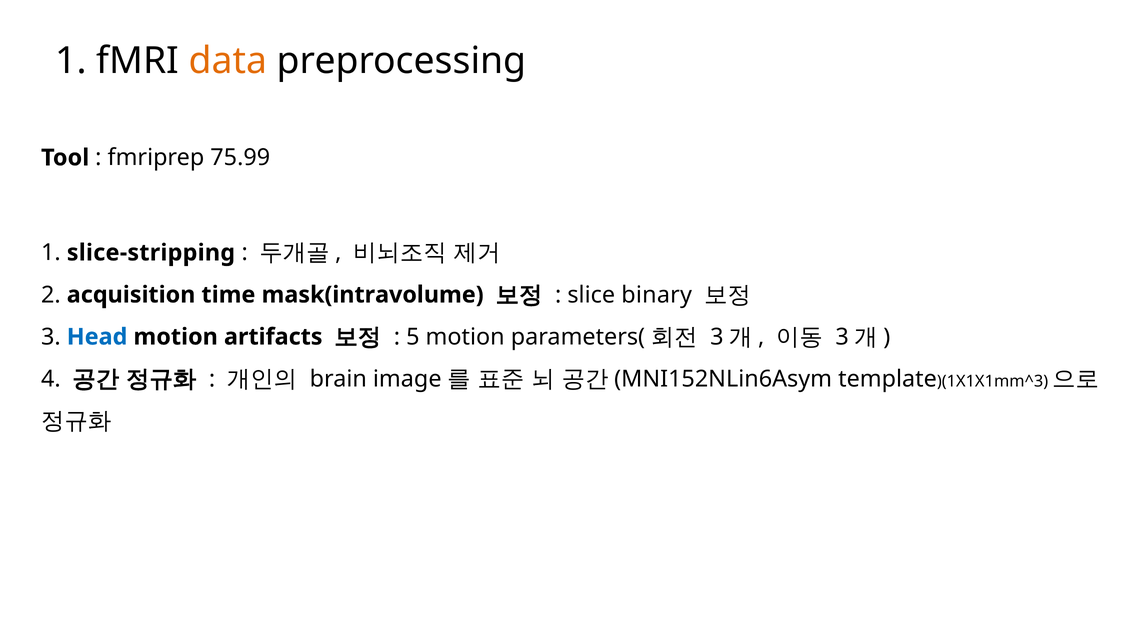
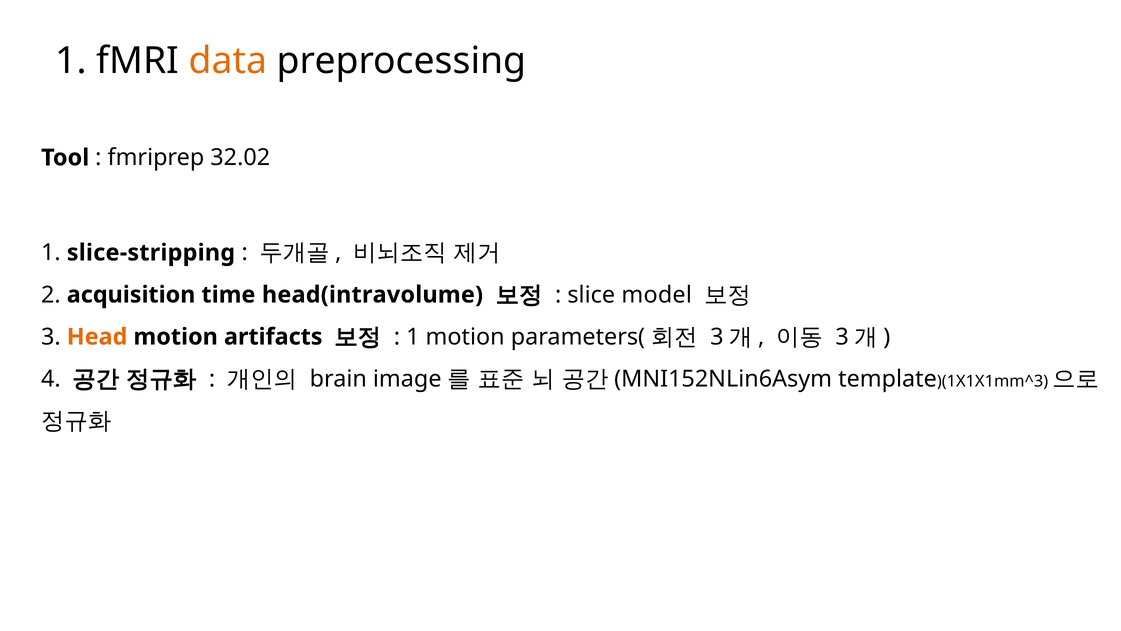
75.99: 75.99 -> 32.02 (240, 158)
mask(intravolume: mask(intravolume -> head(intravolume (372, 295)
binary: binary -> model (657, 295)
Head colour: blue -> orange (97, 337)
5: 5 -> 1 (413, 337)
